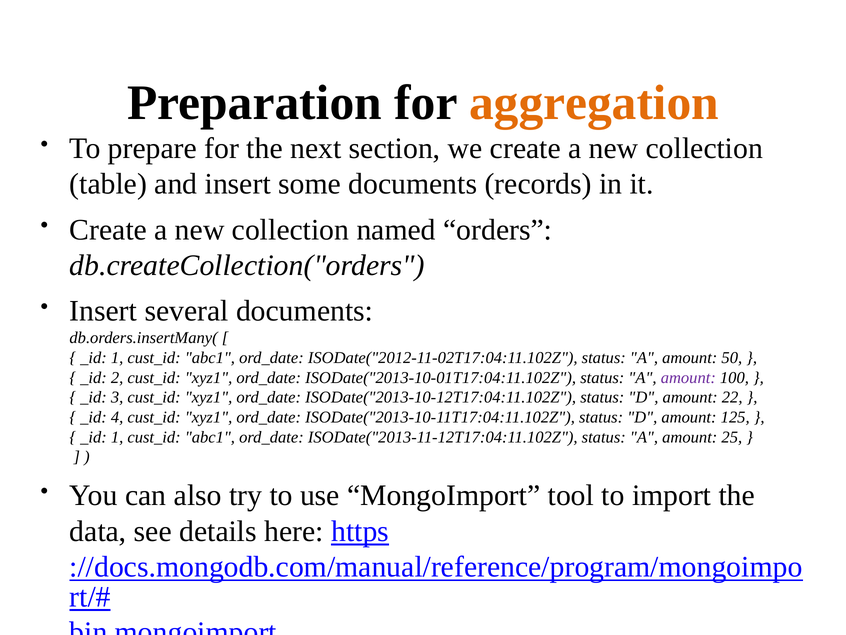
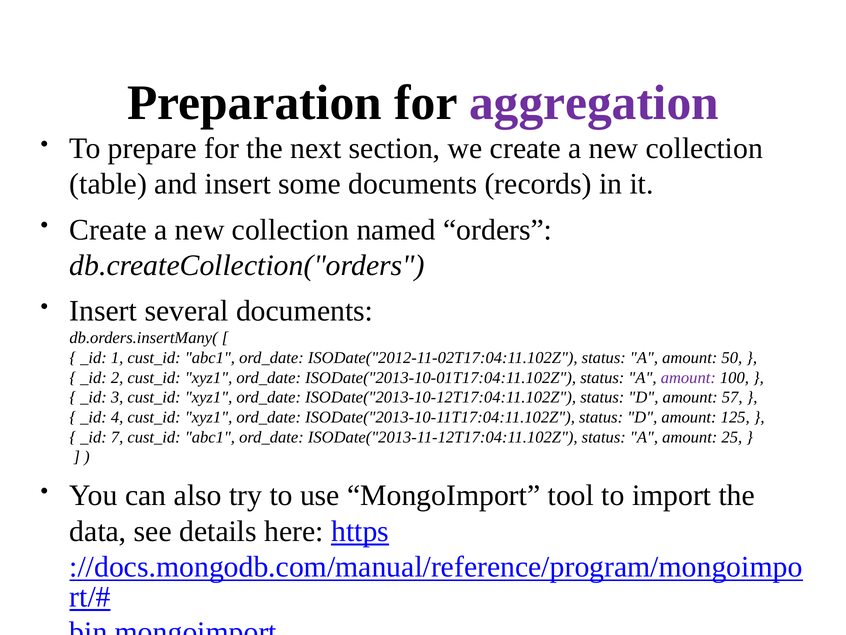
aggregation colour: orange -> purple (594, 103)
22: 22 -> 57 (732, 397)
1: 1 -> 7 (117, 437)
